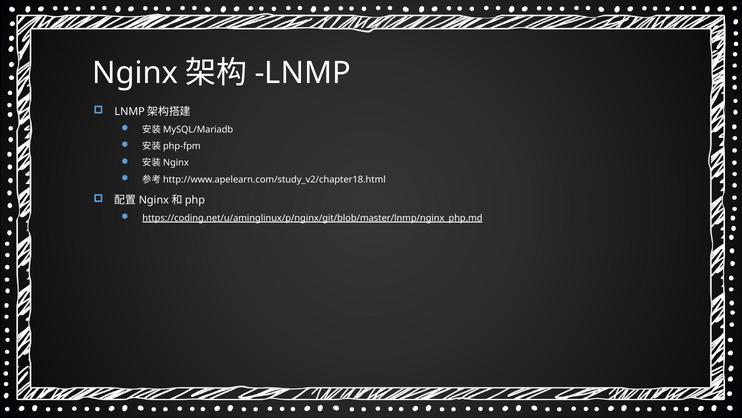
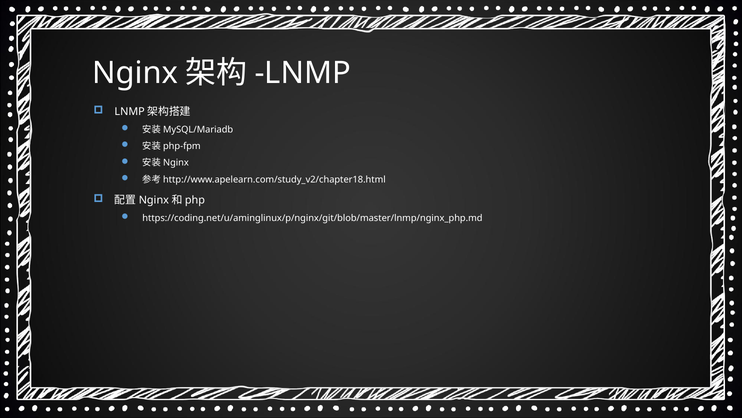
https://coding.net/u/aminglinux/p/nginx/git/blob/master/lnmp/nginx_php.md underline: present -> none (312, 218)
